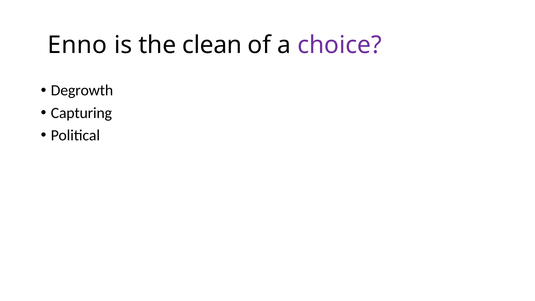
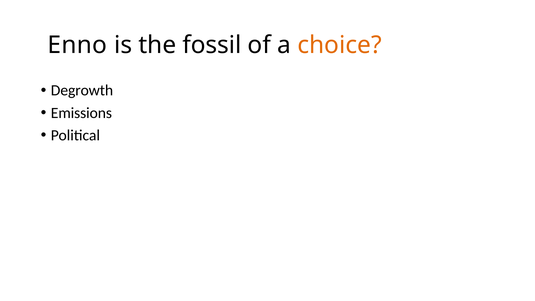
clean: clean -> fossil (212, 45)
choice colour: purple -> orange (340, 45)
Capturing: Capturing -> Emissions (81, 113)
